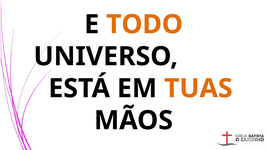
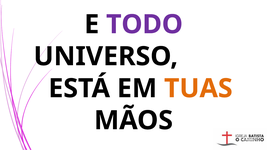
TODO colour: orange -> purple (145, 24)
